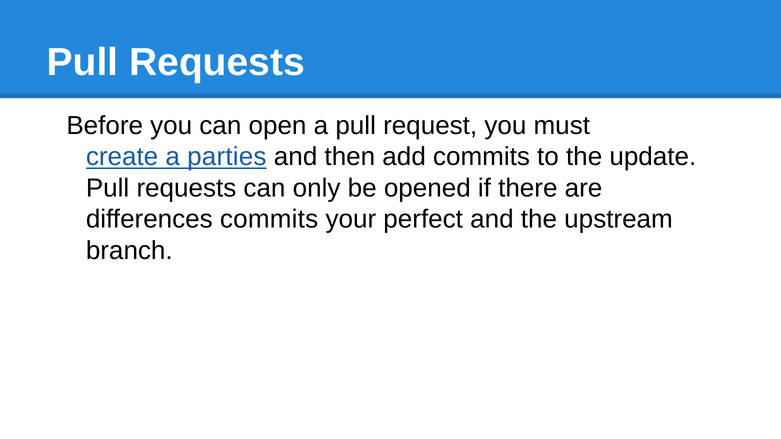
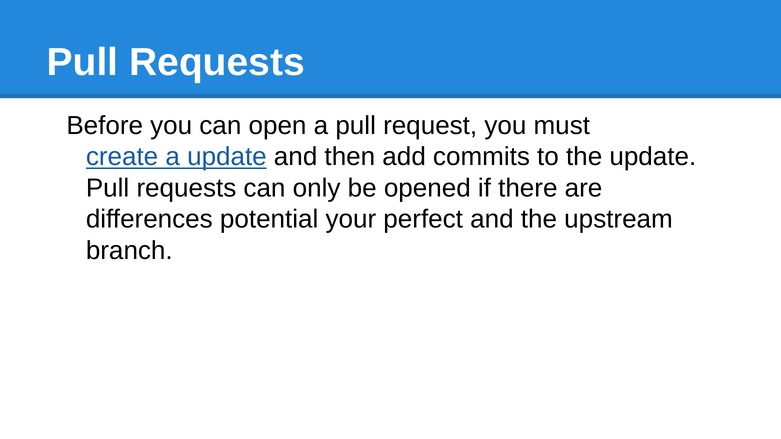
a parties: parties -> update (227, 157)
differences commits: commits -> potential (269, 219)
